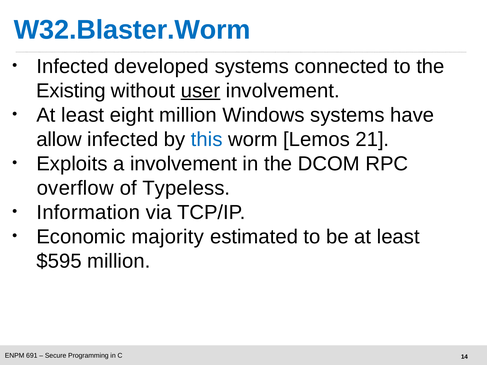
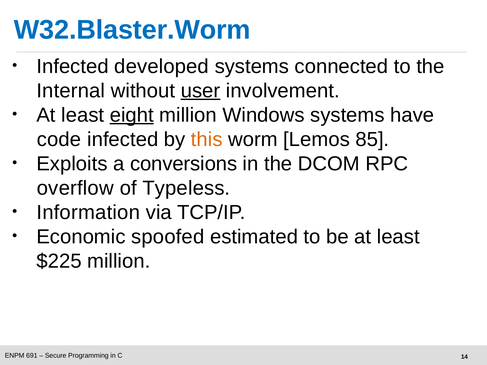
Existing: Existing -> Internal (71, 91)
eight underline: none -> present (132, 115)
allow: allow -> code (59, 139)
this colour: blue -> orange (207, 139)
21: 21 -> 85 (372, 139)
a involvement: involvement -> conversions (184, 164)
majority: majority -> spoofed (168, 237)
$595: $595 -> $225 (59, 261)
